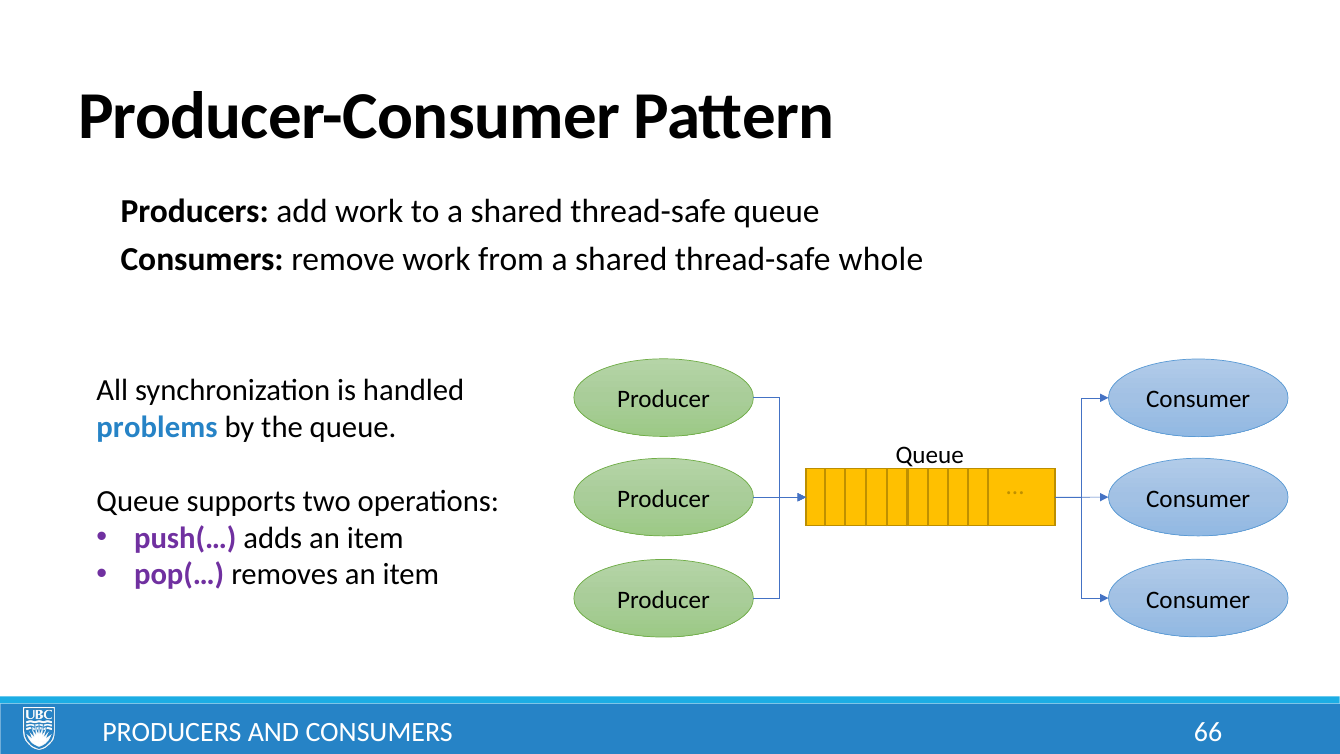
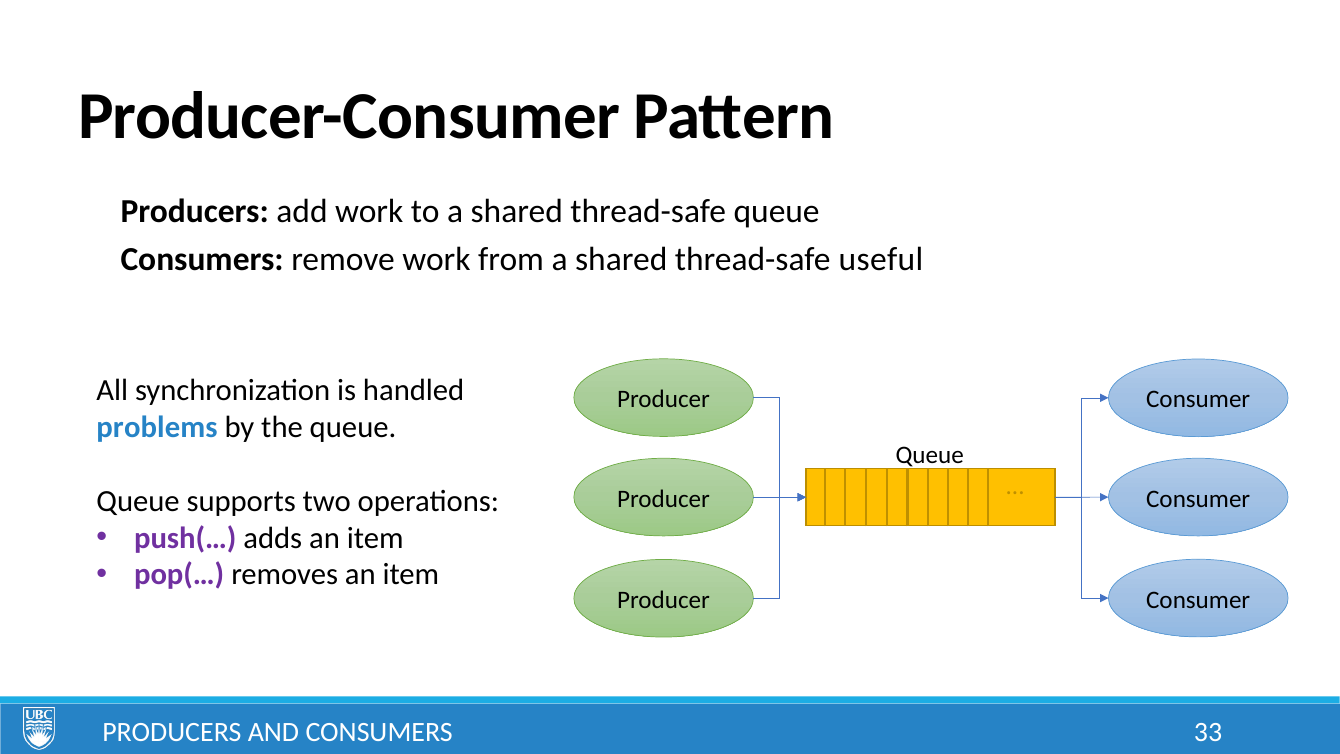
whole: whole -> useful (881, 260)
66: 66 -> 33 (1208, 732)
